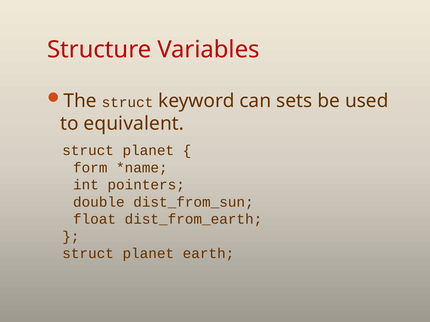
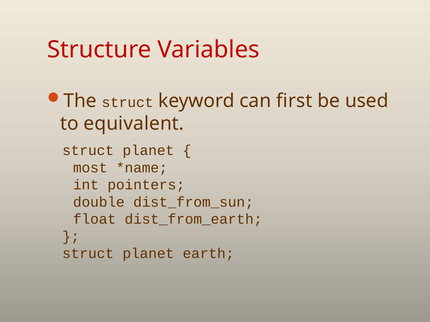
sets: sets -> first (294, 101)
form: form -> most (90, 168)
